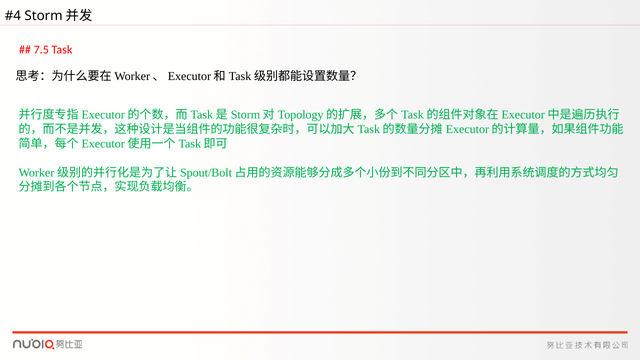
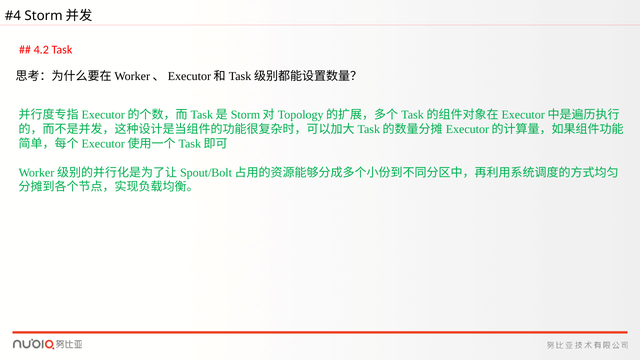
7.5: 7.5 -> 4.2 (41, 50)
